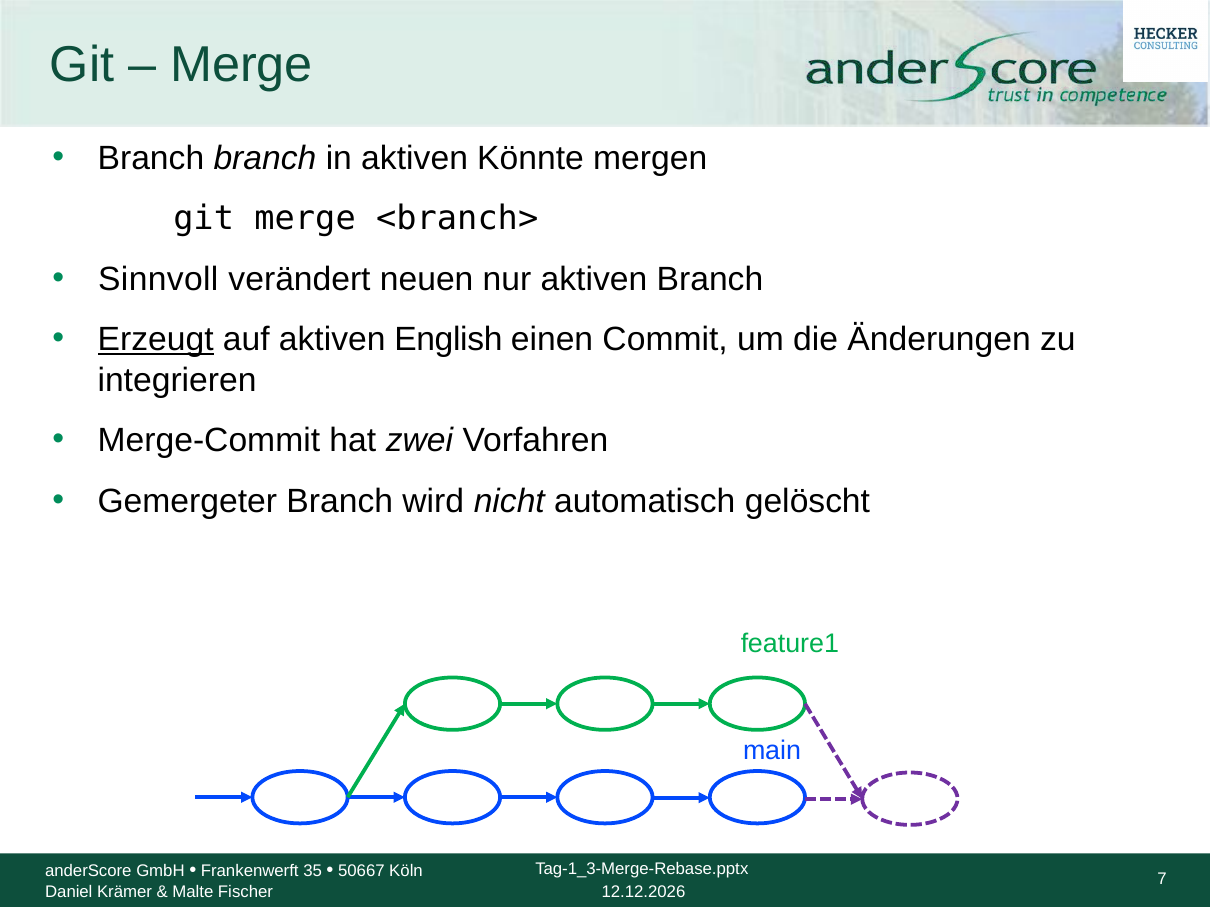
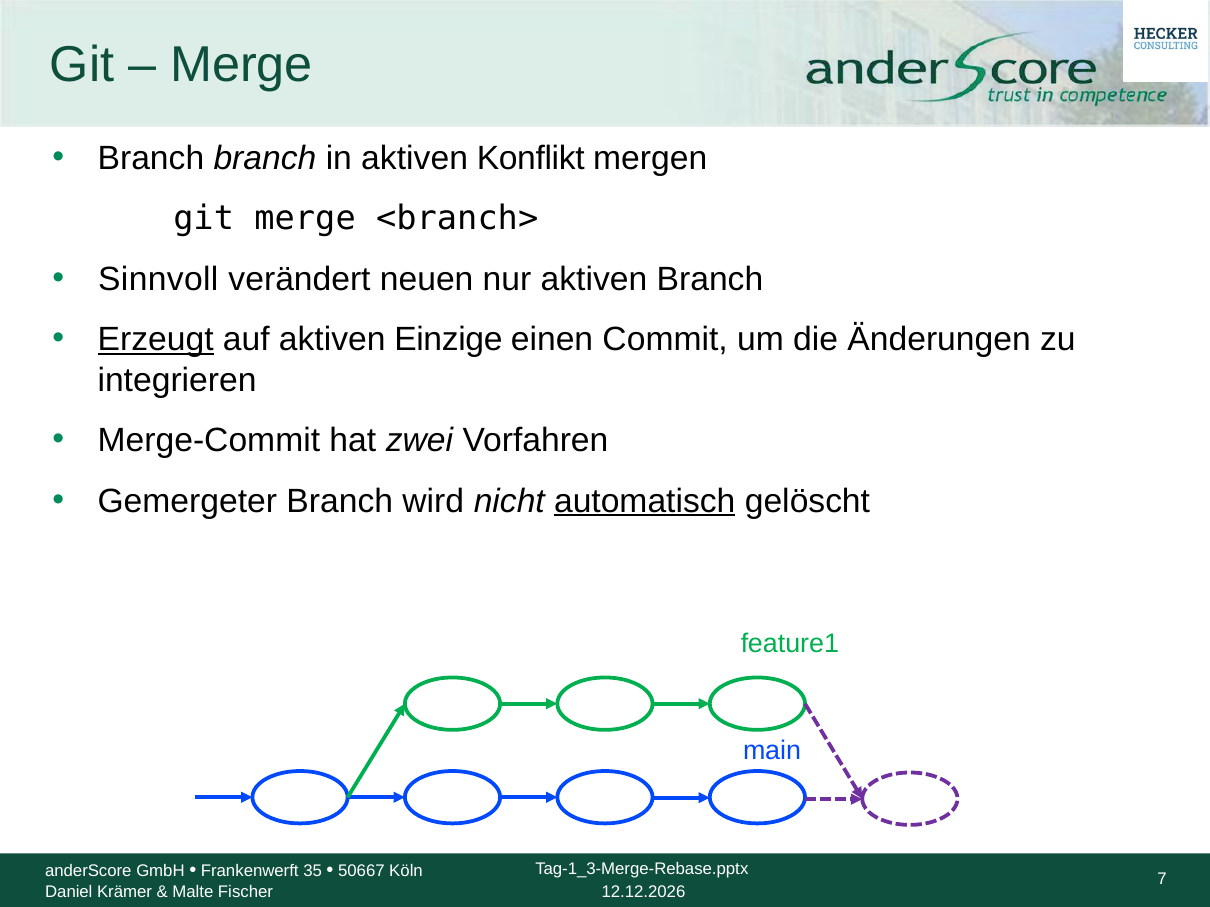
Könnte: Könnte -> Konflikt (531, 158)
English: English -> Einzige (448, 340)
automatisch underline: none -> present (645, 501)
